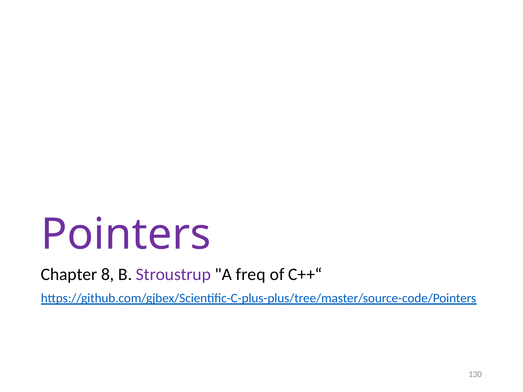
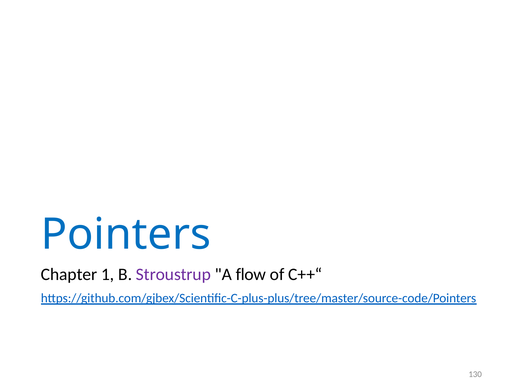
Pointers colour: purple -> blue (126, 235)
8: 8 -> 1 (108, 274)
freq: freq -> flow (251, 274)
